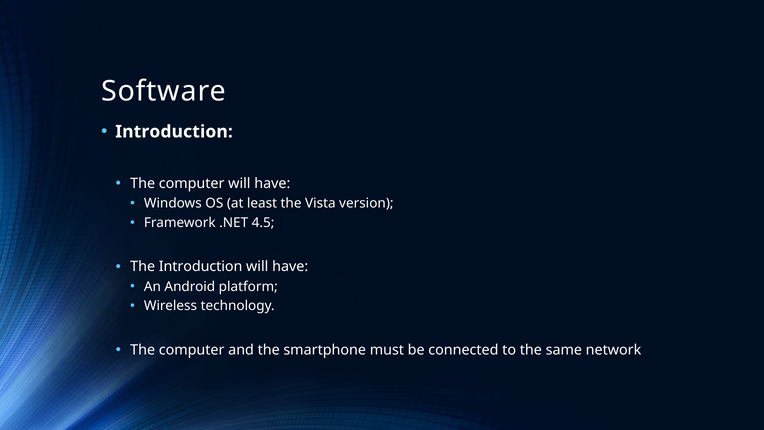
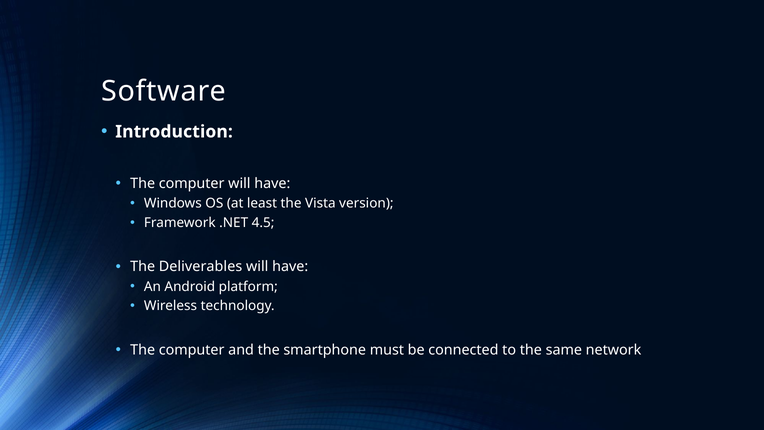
The Introduction: Introduction -> Deliverables (201, 267)
